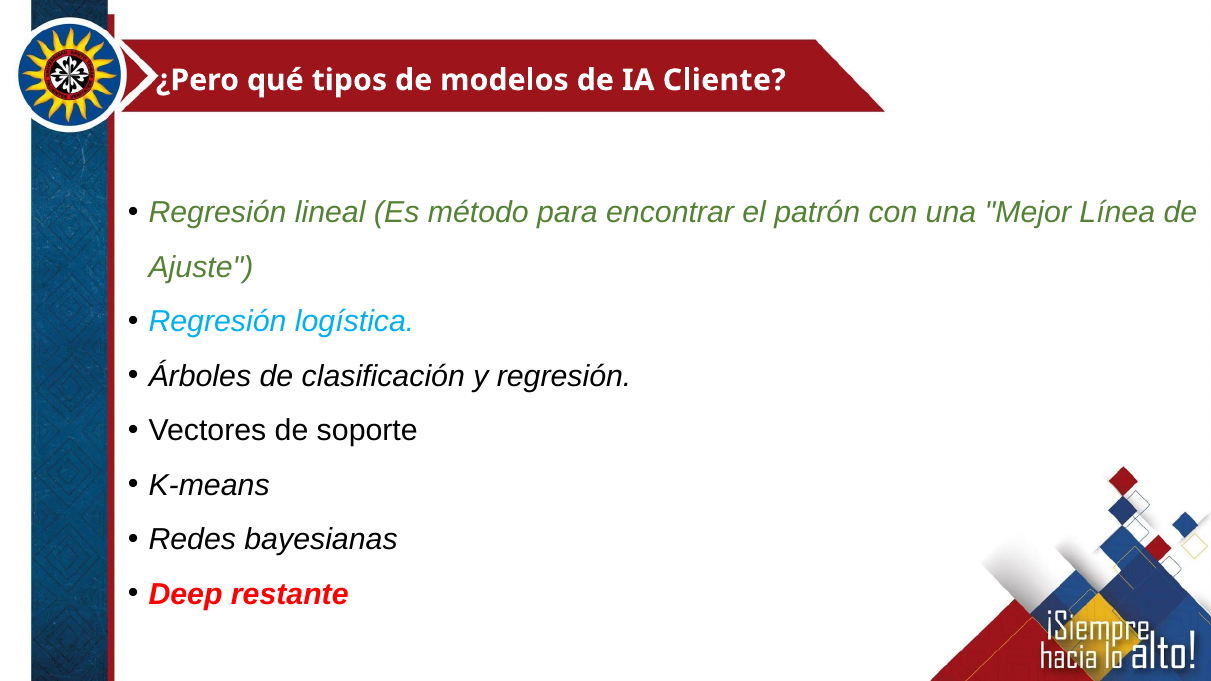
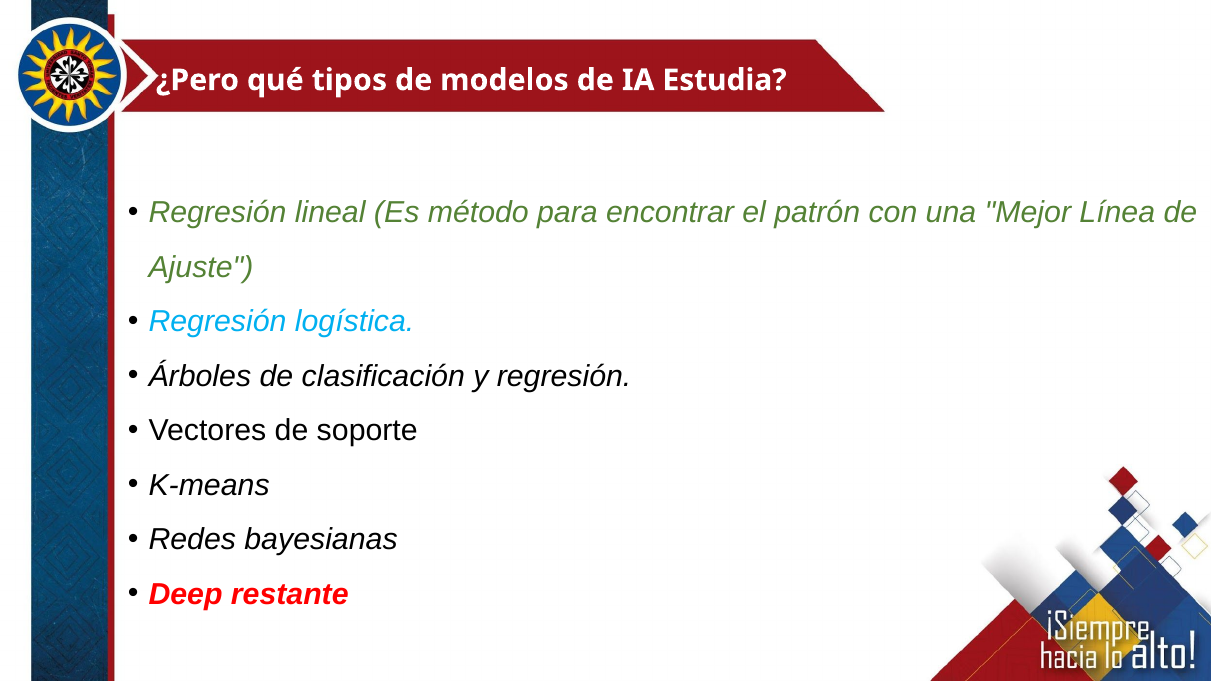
Cliente: Cliente -> Estudia (725, 80)
